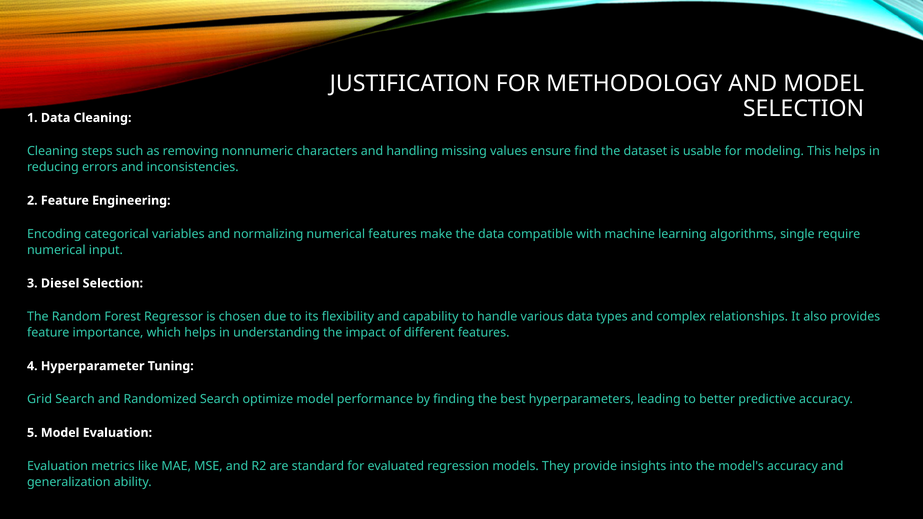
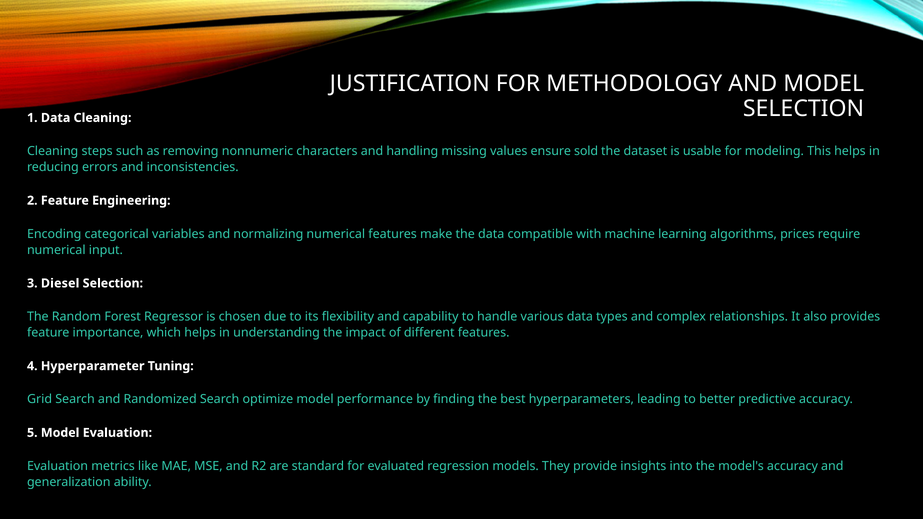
find: find -> sold (586, 151)
single: single -> prices (797, 234)
